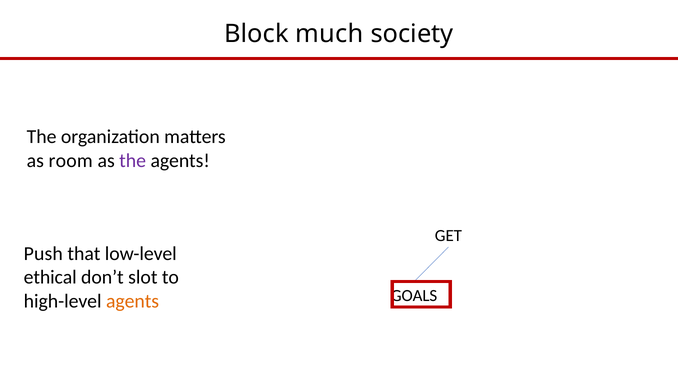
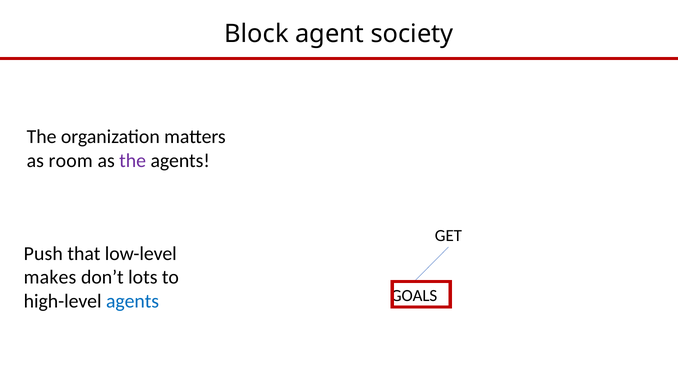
much: much -> agent (330, 34)
ethical: ethical -> makes (50, 278)
slot: slot -> lots (143, 278)
agents colour: orange -> blue (133, 301)
